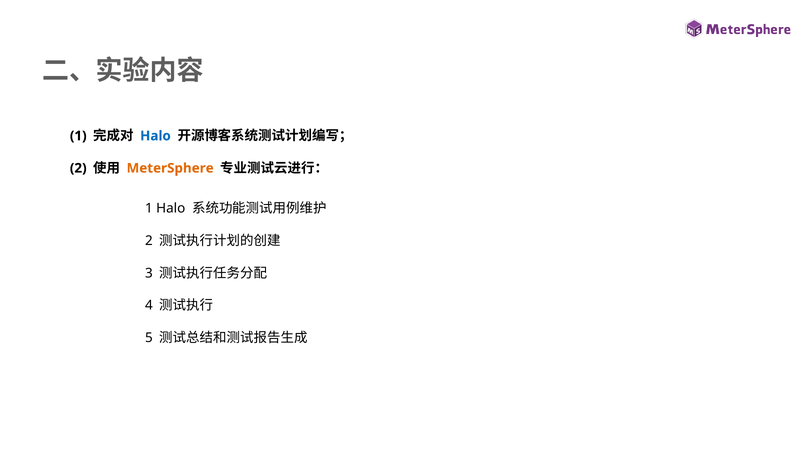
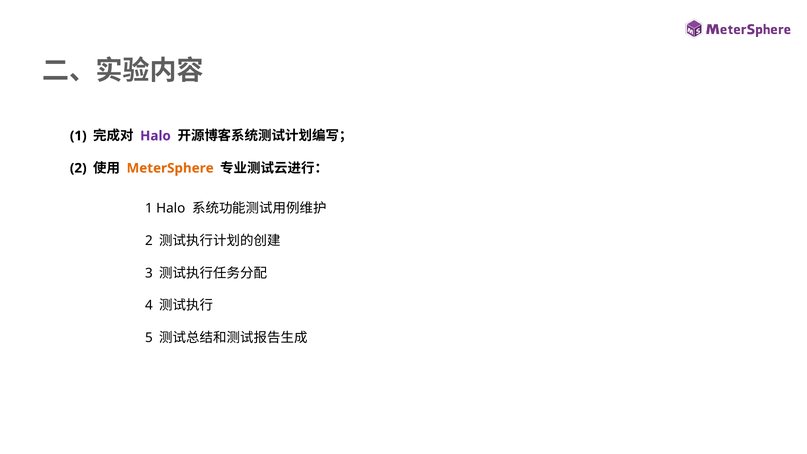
Halo colour: blue -> purple (155, 136)
